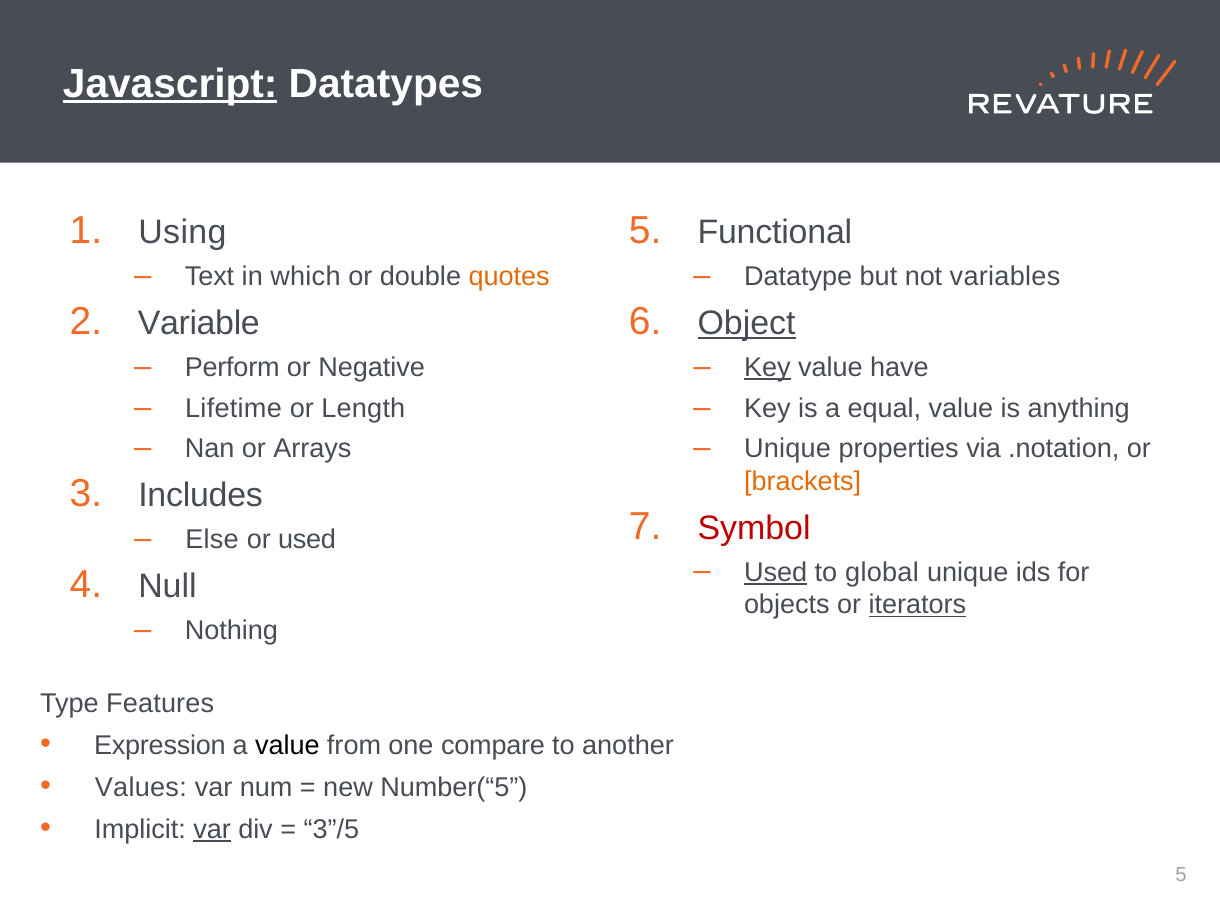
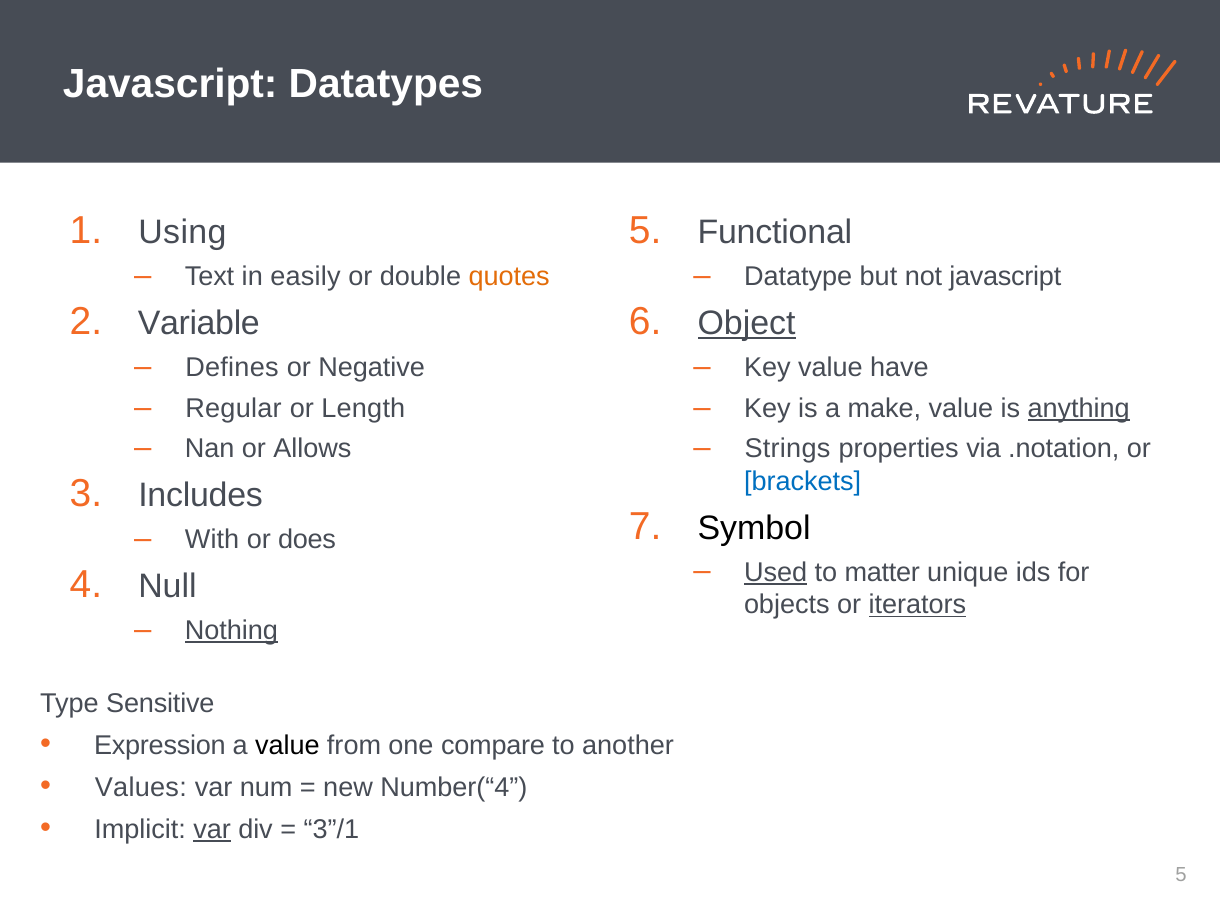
Javascript underline: present -> none (170, 84)
which: which -> easily (305, 277)
not variables: variables -> javascript (1005, 277)
Perform: Perform -> Defines (232, 368)
Key underline: present -> none (767, 368)
Lifetime: Lifetime -> Regular (233, 408)
equal: equal -> make (884, 408)
anything underline: none -> present (1079, 408)
Arrays: Arrays -> Allows (312, 449)
Unique: Unique -> Strings (788, 449)
brackets colour: orange -> blue (803, 481)
Symbol colour: red -> black (754, 528)
Else: Else -> With (212, 540)
or used: used -> does (307, 540)
global: global -> matter (882, 572)
Nothing underline: none -> present (231, 631)
Features: Features -> Sensitive (160, 703)
Number(“5: Number(“5 -> Number(“4 (454, 787)
3”/5: 3”/5 -> 3”/1 (331, 829)
